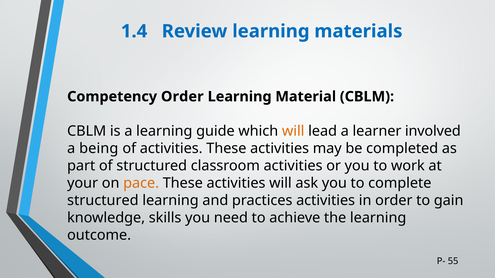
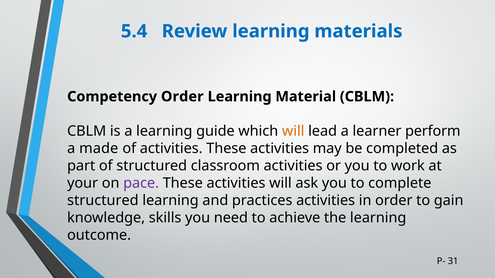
1.4: 1.4 -> 5.4 (134, 31)
involved: involved -> perform (433, 131)
being: being -> made (99, 149)
pace colour: orange -> purple (141, 183)
55: 55 -> 31 (453, 262)
